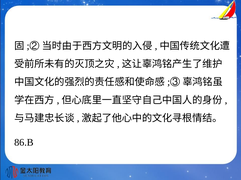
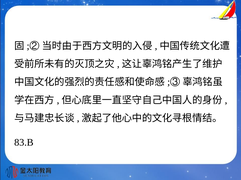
86.B: 86.B -> 83.B (24, 143)
